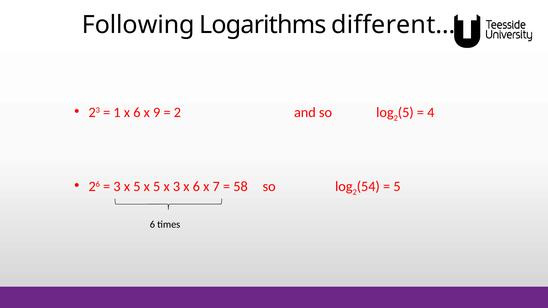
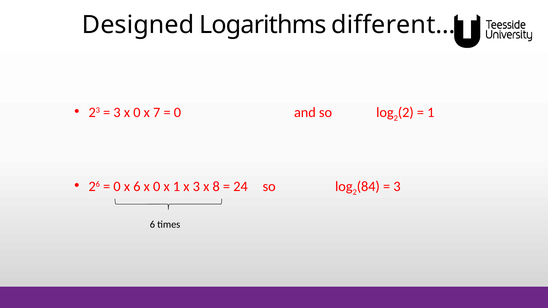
Following: Following -> Designed (138, 25)
1: 1 -> 3 (117, 113)
6: 6 -> 0 (137, 113)
9: 9 -> 7 (157, 113)
2: 2 -> 0 (177, 113)
2 5: 5 -> 2 (406, 113)
4: 4 -> 1 (431, 113)
3: 3 -> 0 (117, 187)
5: 5 -> 6 (137, 187)
5: 5 -> 0 (157, 187)
x 3: 3 -> 1 (177, 187)
6: 6 -> 3 (196, 187)
7: 7 -> 8 (216, 187)
58: 58 -> 24 (241, 187)
54: 54 -> 84 (368, 187)
5: 5 -> 3 (397, 187)
